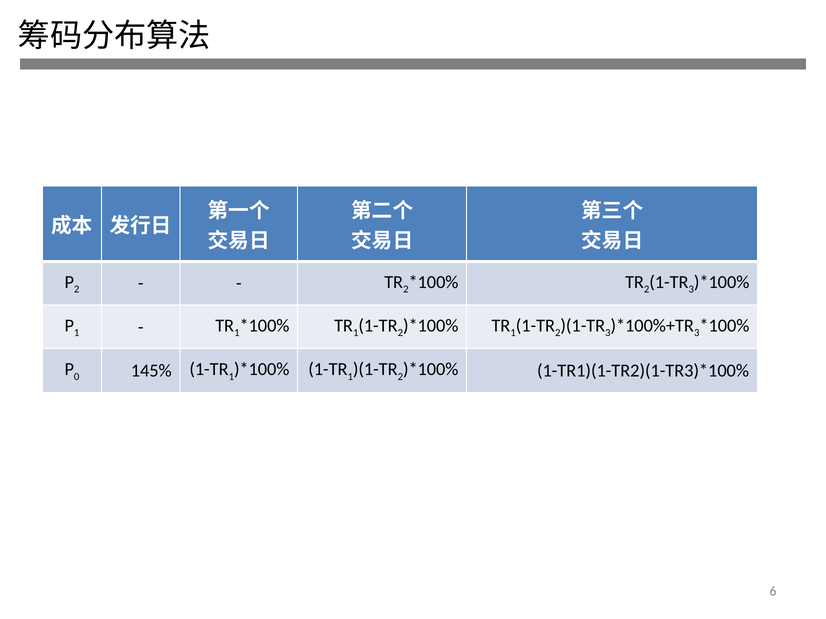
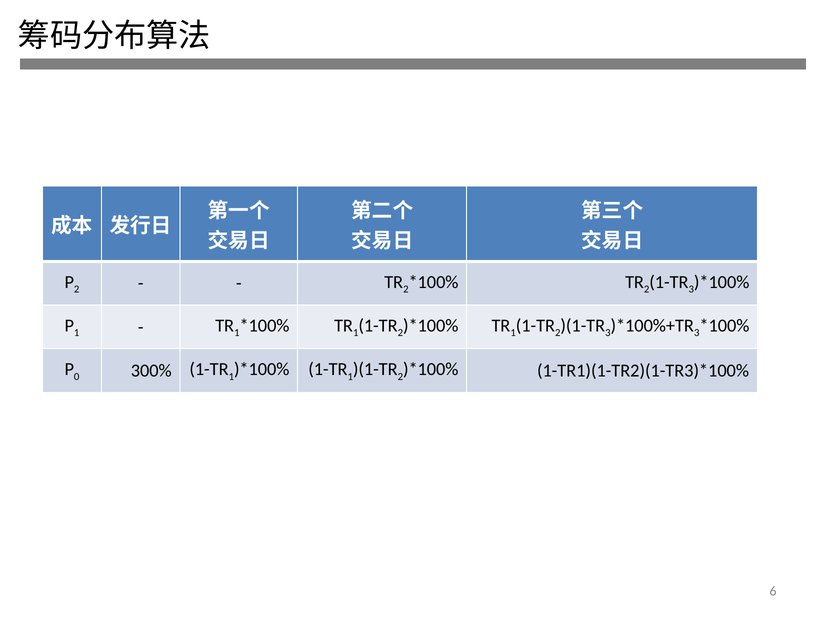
145%: 145% -> 300% (151, 371)
